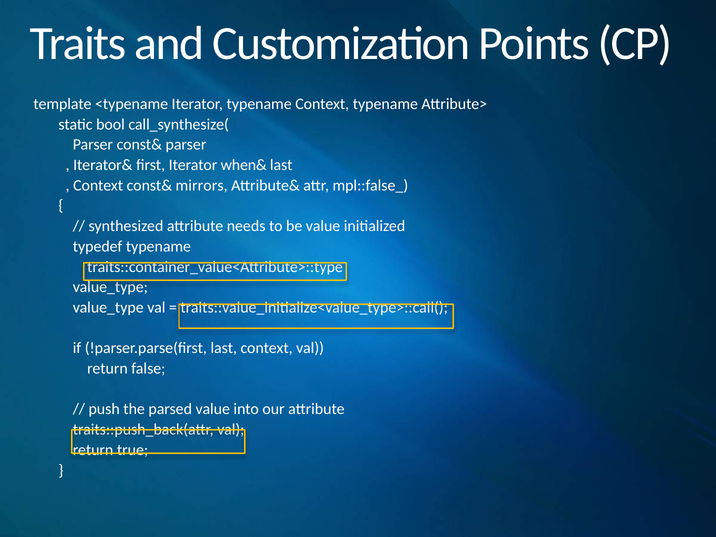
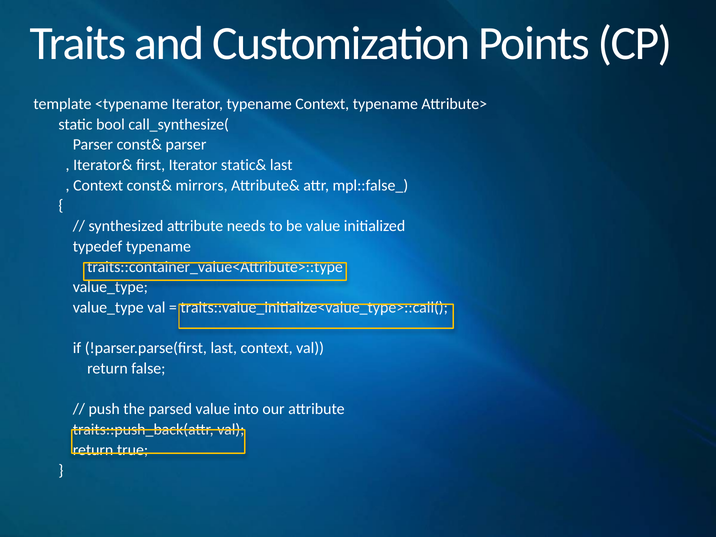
when&: when& -> static& (244, 165)
